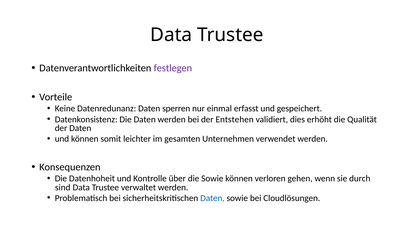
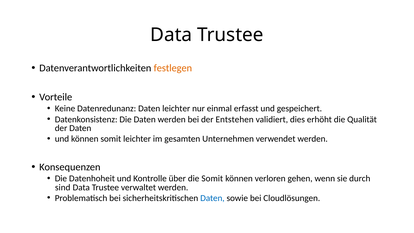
festlegen colour: purple -> orange (173, 68)
Daten sperren: sperren -> leichter (176, 109)
die Sowie: Sowie -> Somit (212, 179)
